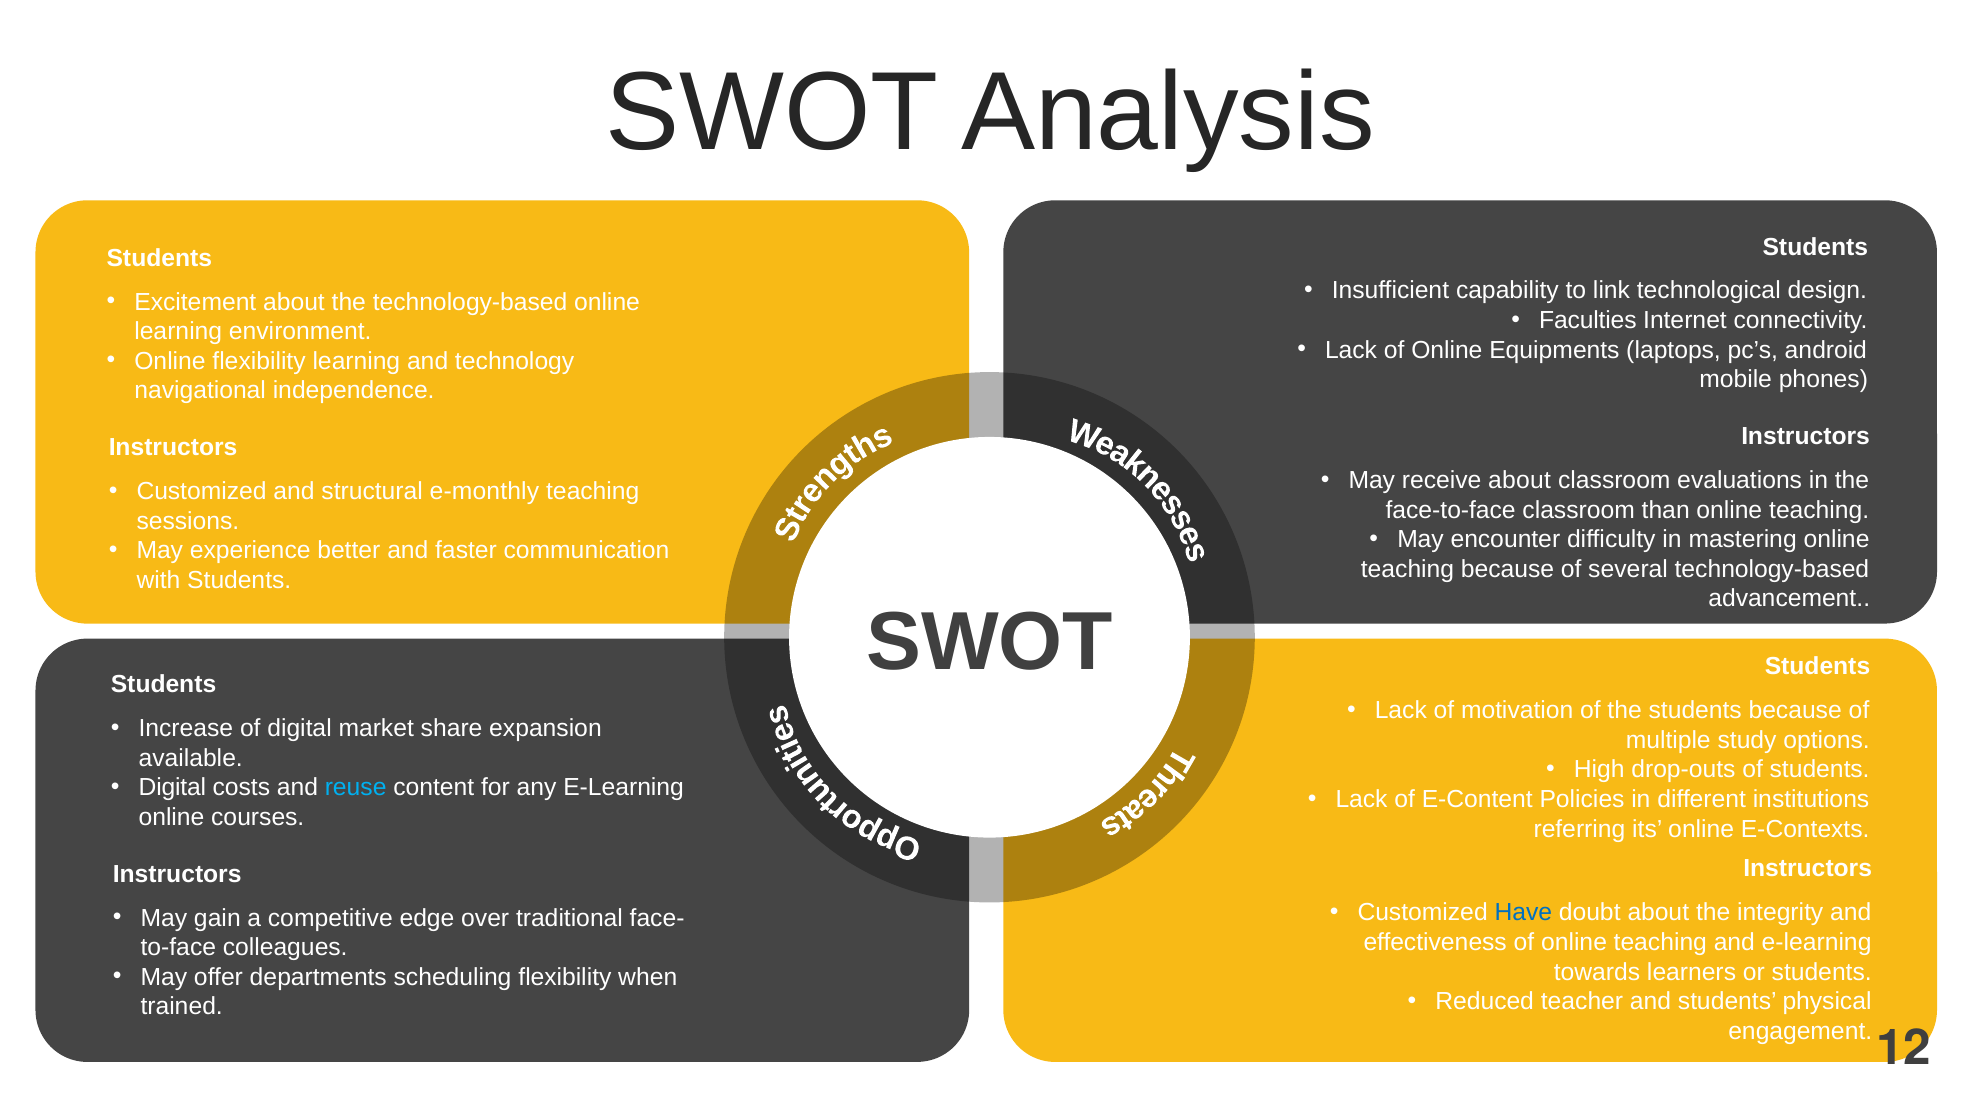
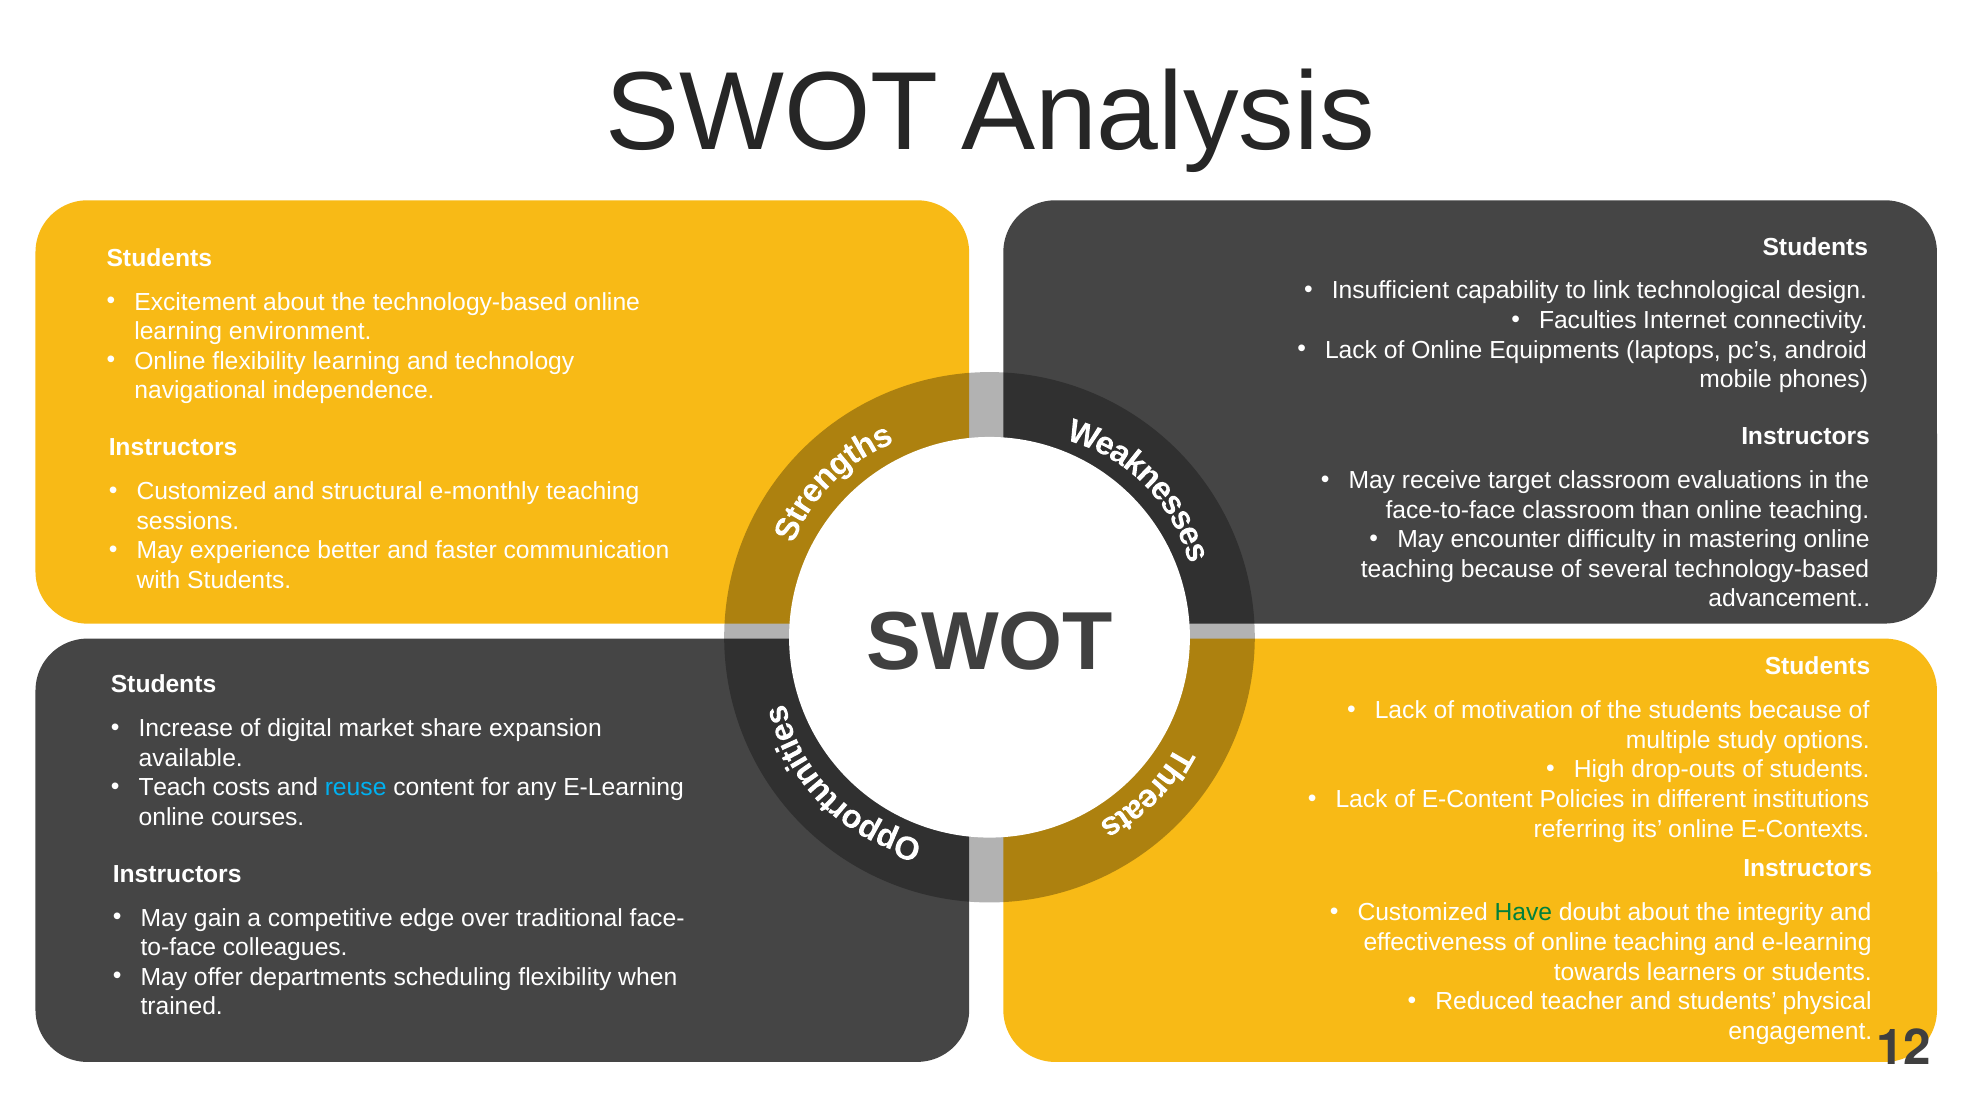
receive about: about -> target (1520, 481)
Digital: Digital -> Teach (172, 788)
Have colour: blue -> green (1523, 913)
